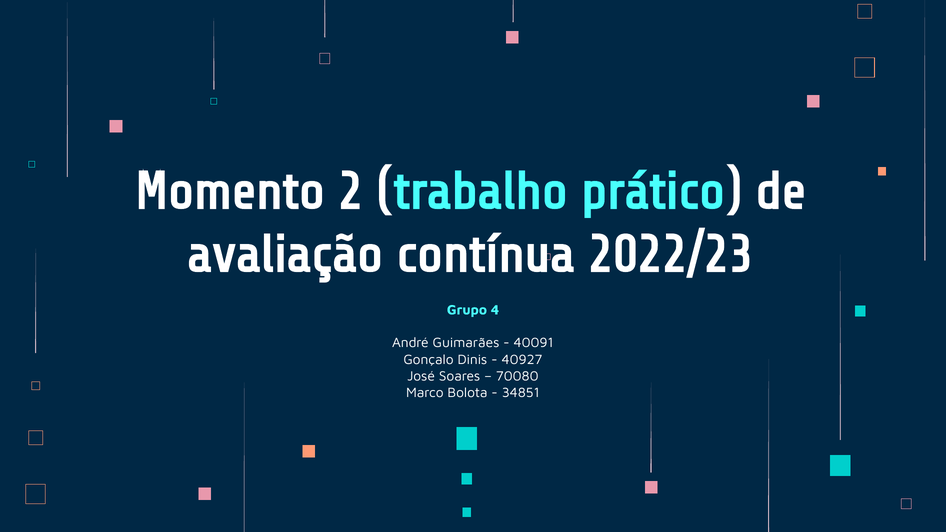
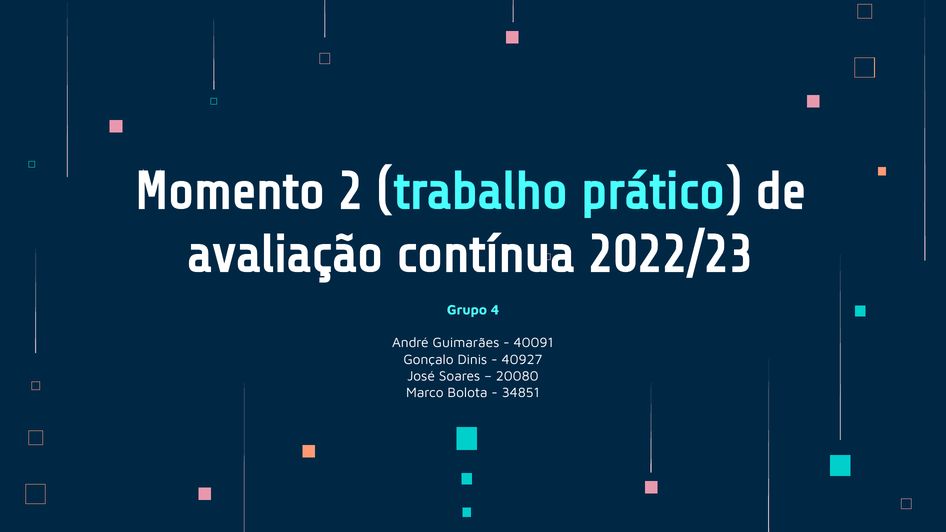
70080: 70080 -> 20080 (517, 376)
